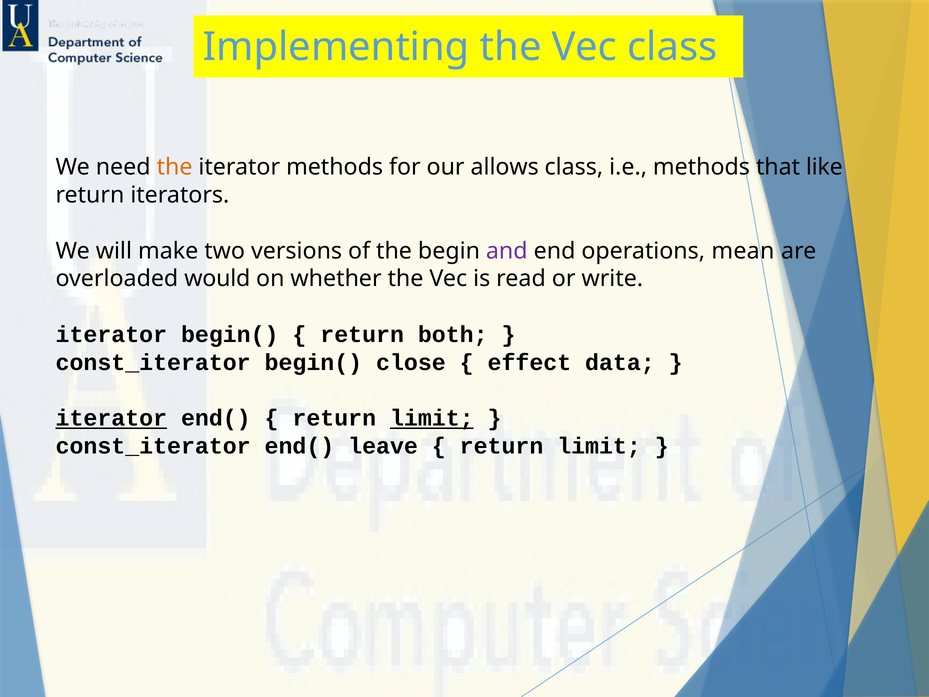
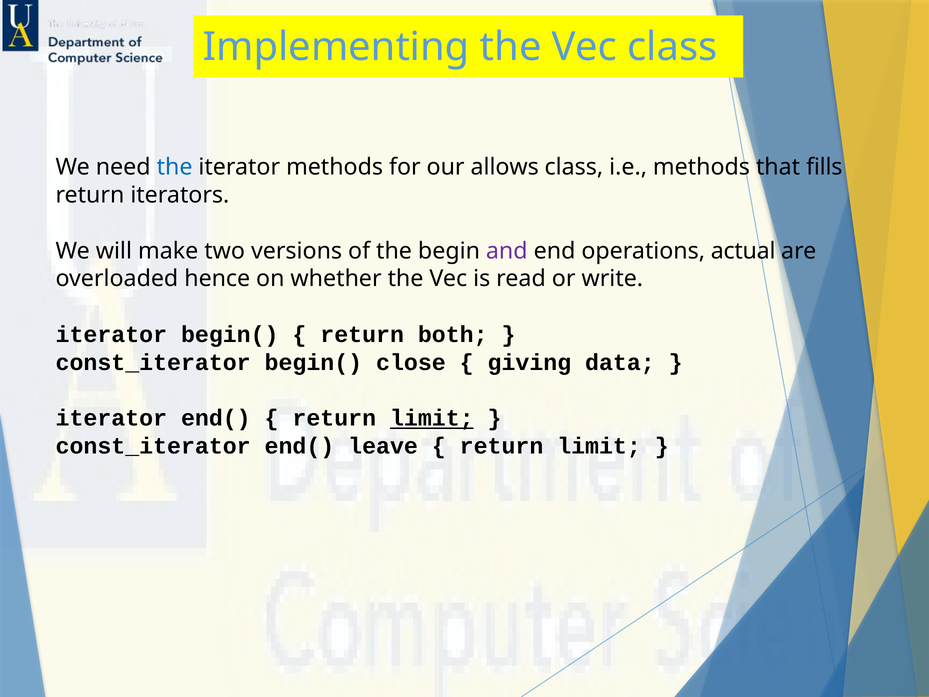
the colour: orange -> blue (175, 167)
like: like -> fills (824, 167)
mean: mean -> actual (743, 251)
would: would -> hence (217, 279)
effect: effect -> giving (529, 362)
iterator underline: present -> none (111, 418)
